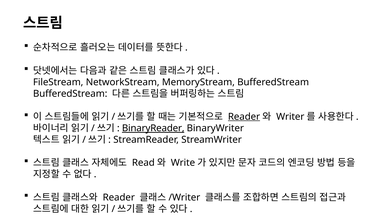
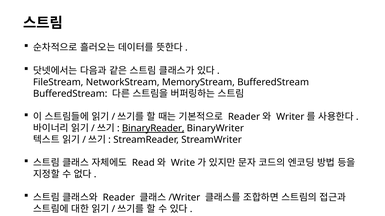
Reader underline: present -> none (244, 117)
